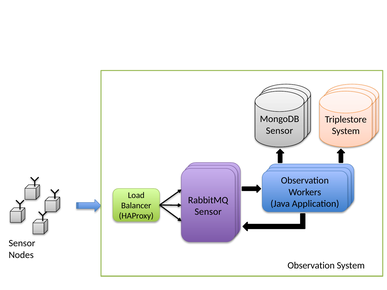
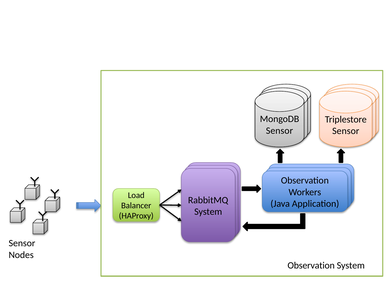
System: System -> Sensor (346, 131)
Sensor: Sensor -> System (208, 212)
